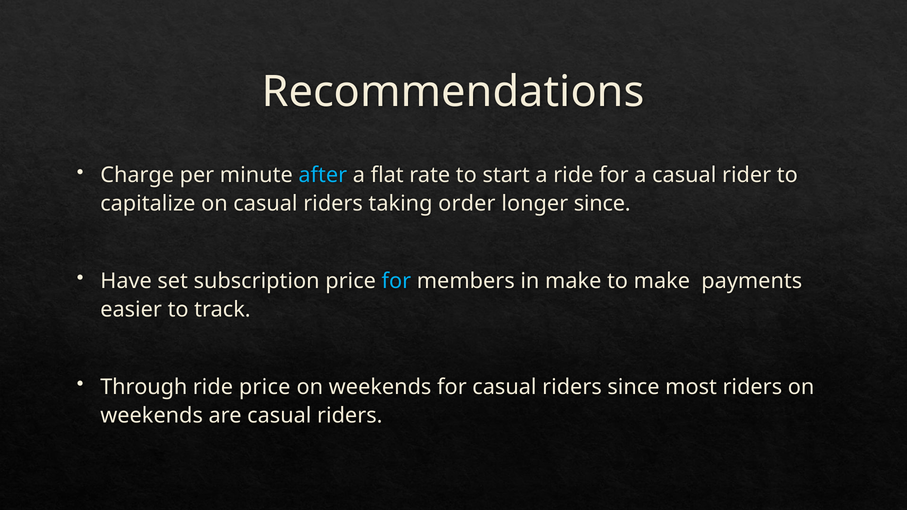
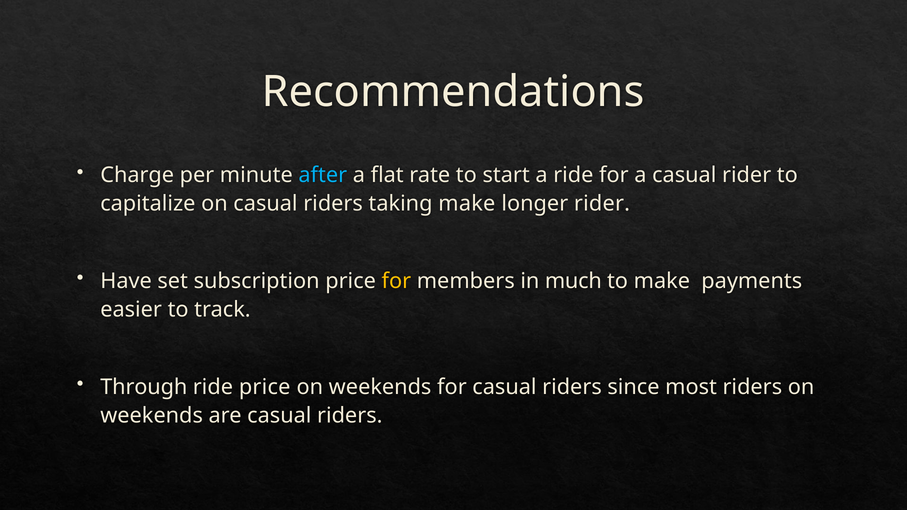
taking order: order -> make (467, 204)
longer since: since -> rider (602, 204)
for colour: light blue -> yellow (396, 281)
in make: make -> much (573, 281)
